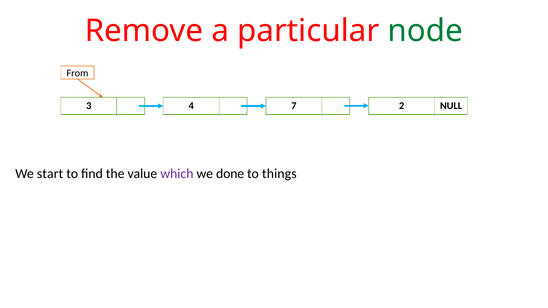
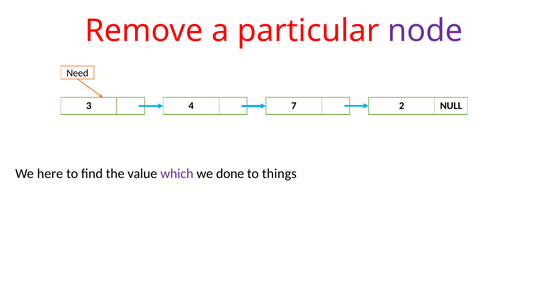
node colour: green -> purple (425, 31)
From: From -> Need (77, 73)
start: start -> here (50, 174)
